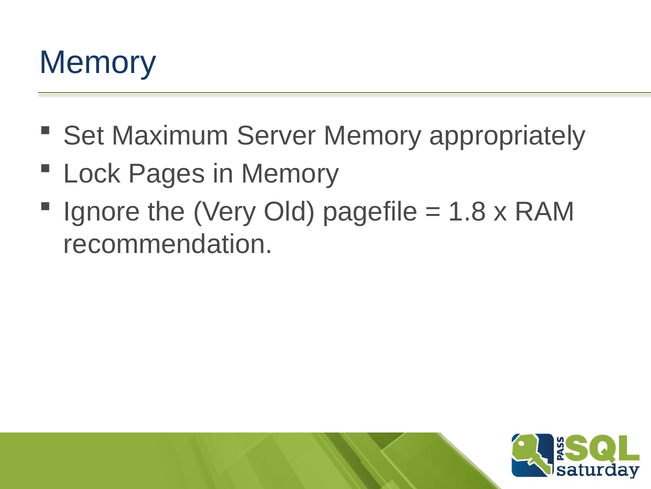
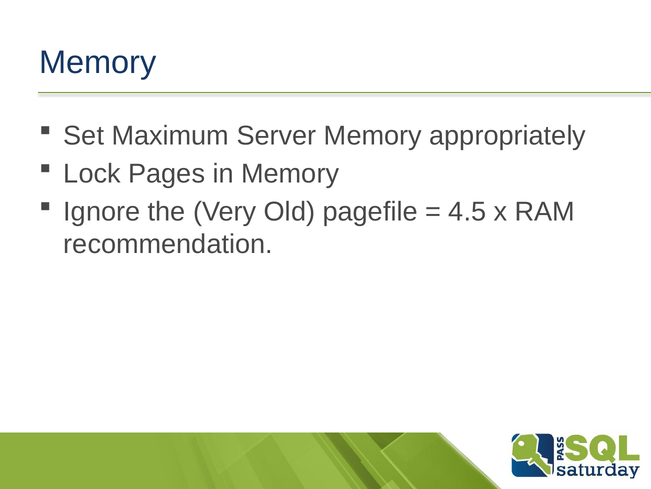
1.8: 1.8 -> 4.5 (467, 211)
